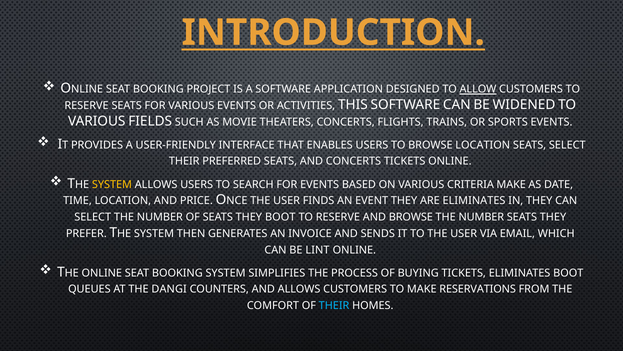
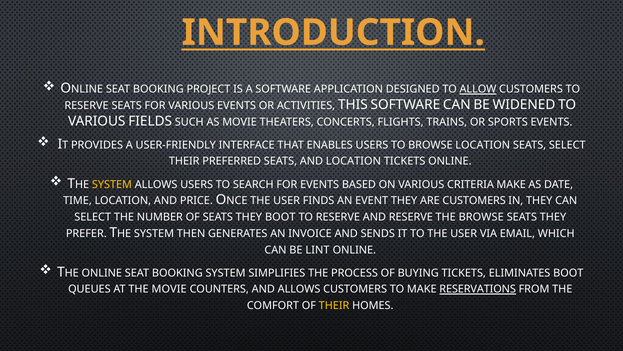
AND CONCERTS: CONCERTS -> LOCATION (353, 161)
ARE ELIMINATES: ELIMINATES -> CUSTOMERS (474, 200)
AND BROWSE: BROWSE -> RESERVE (411, 217)
NUMBER: NUMBER -> BROWSE (481, 217)
THE DANGI: DANGI -> MOVIE (169, 289)
RESERVATIONS underline: none -> present (478, 289)
THEIR colour: light blue -> yellow (334, 305)
